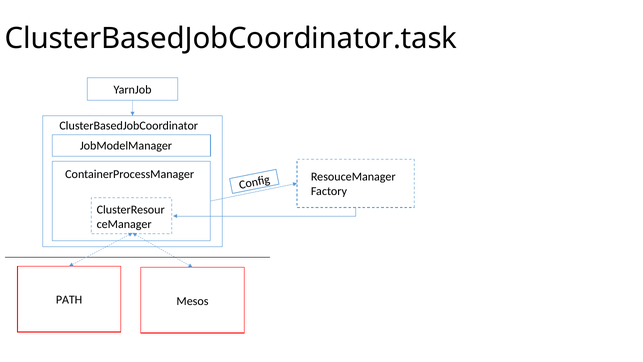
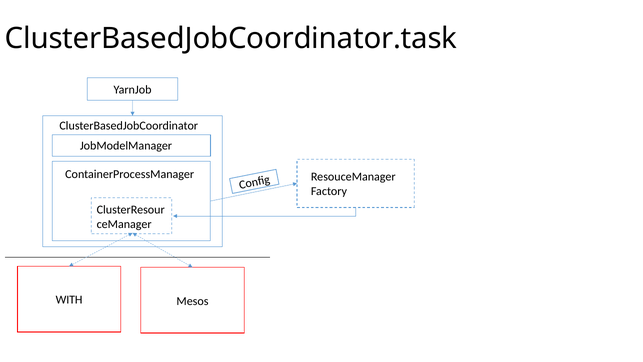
PATH: PATH -> WITH (69, 300)
